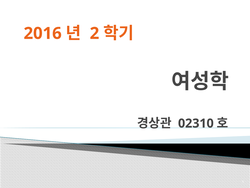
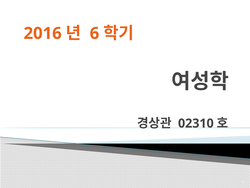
2: 2 -> 6 (94, 33)
